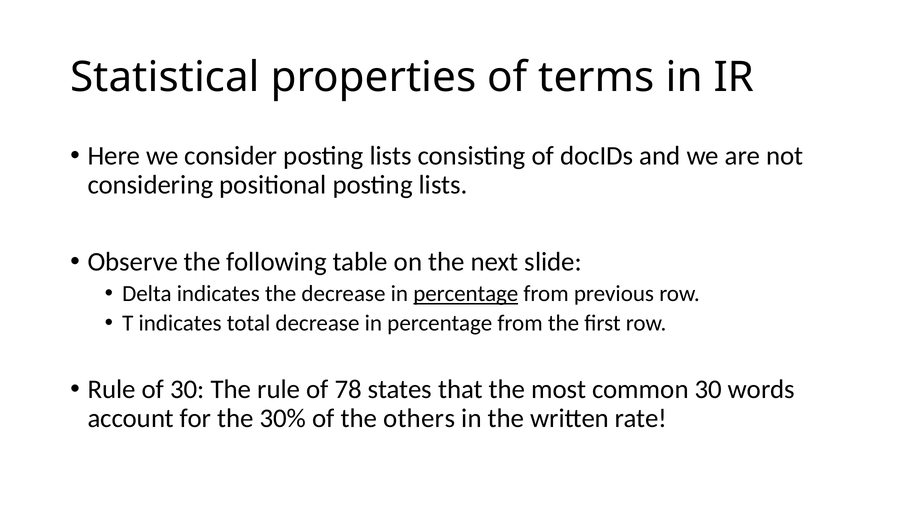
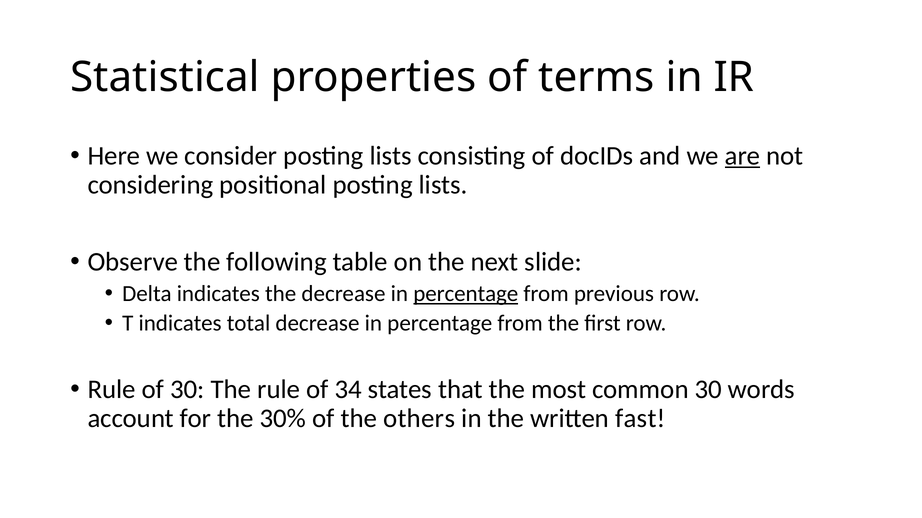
are underline: none -> present (743, 156)
78: 78 -> 34 (348, 390)
rate: rate -> fast (641, 419)
